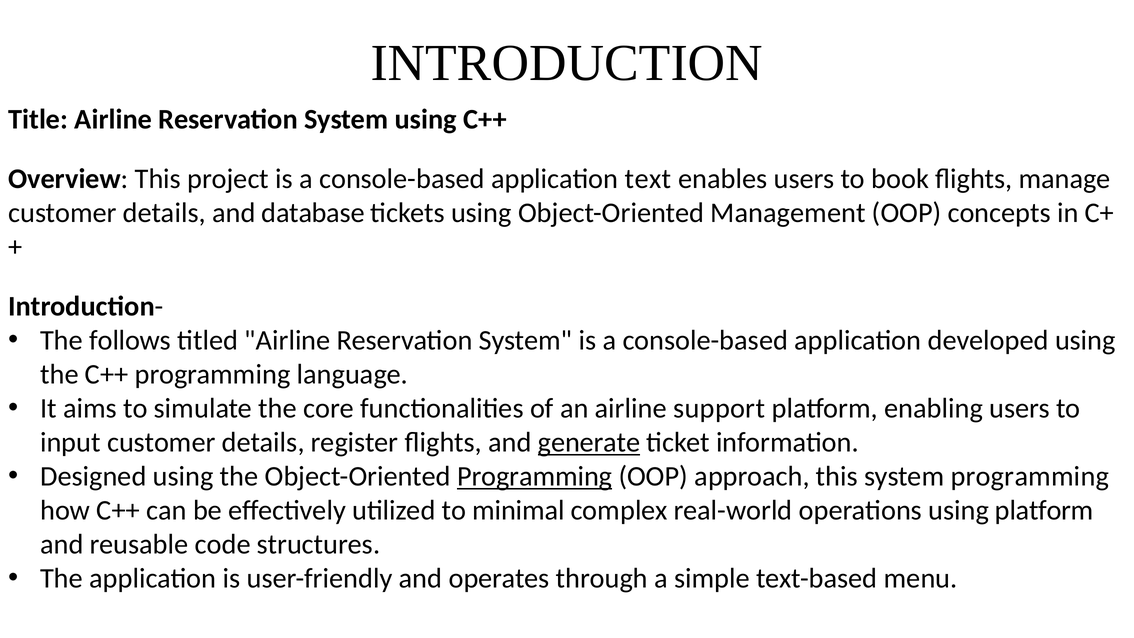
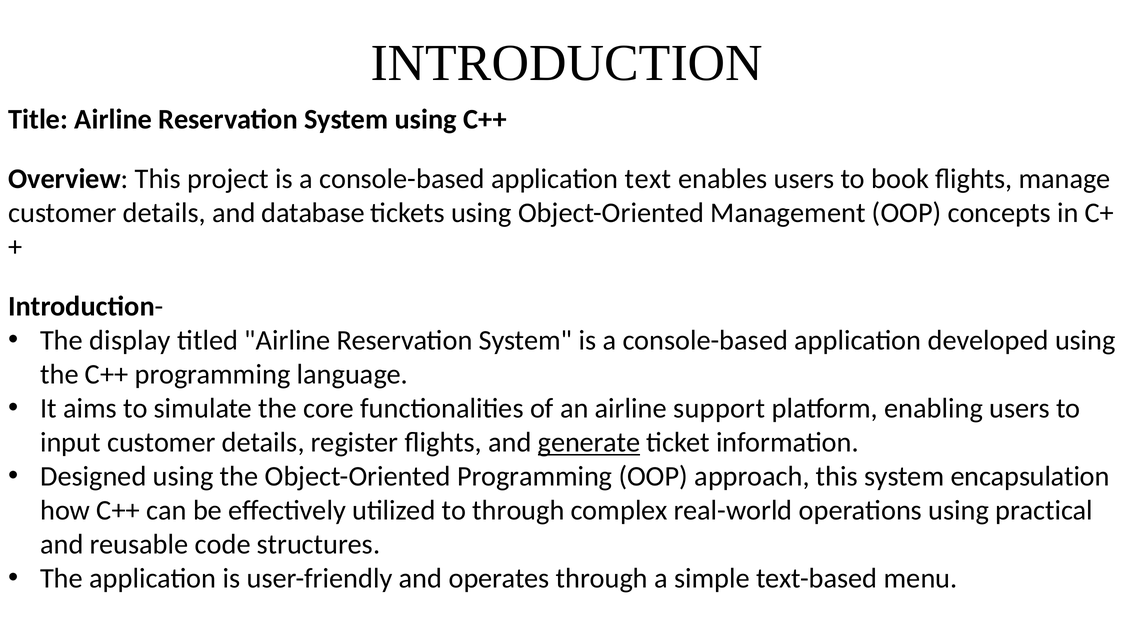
follows: follows -> display (130, 340)
Programming underline: present -> none (535, 476)
system programming: programming -> encapsulation (1030, 476)
to minimal: minimal -> through (518, 510)
using platform: platform -> practical (1044, 510)
